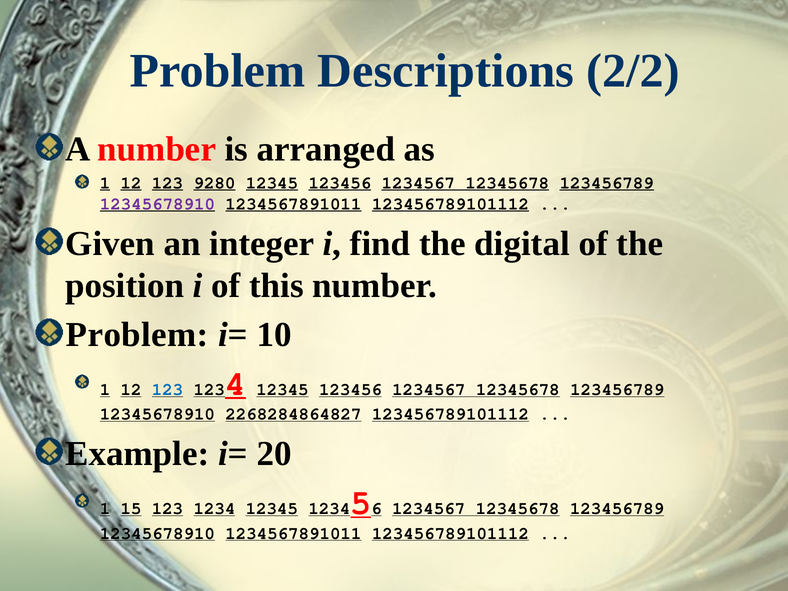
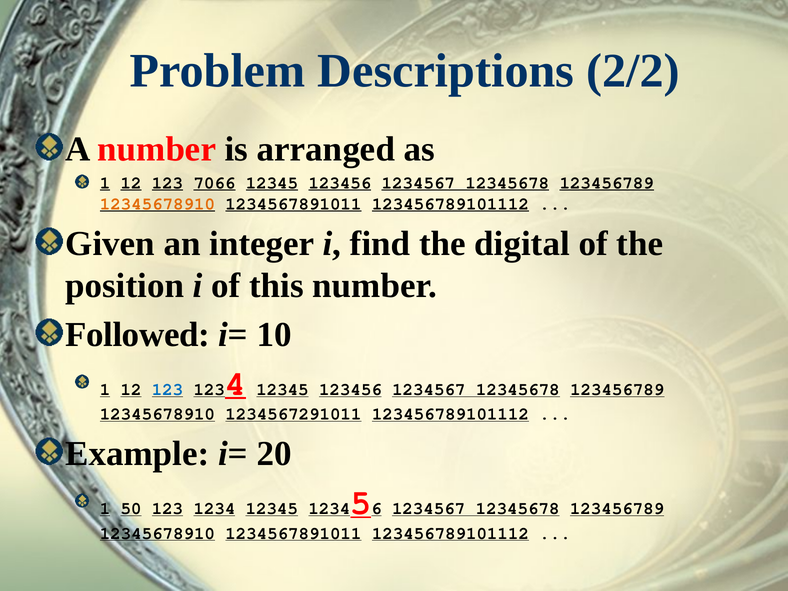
9280: 9280 -> 7066 (214, 183)
12345678910 colour: purple -> orange (157, 204)
Problem: Problem -> Followed (138, 335)
2268284864827: 2268284864827 -> 1234567291011 (293, 414)
15: 15 -> 50 (131, 509)
